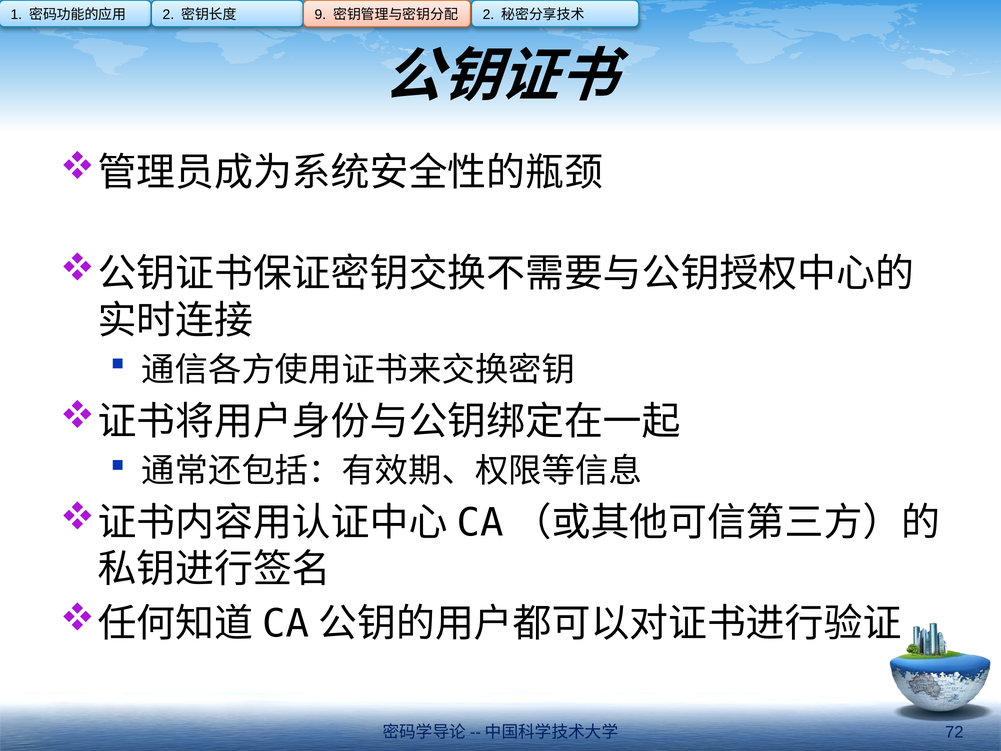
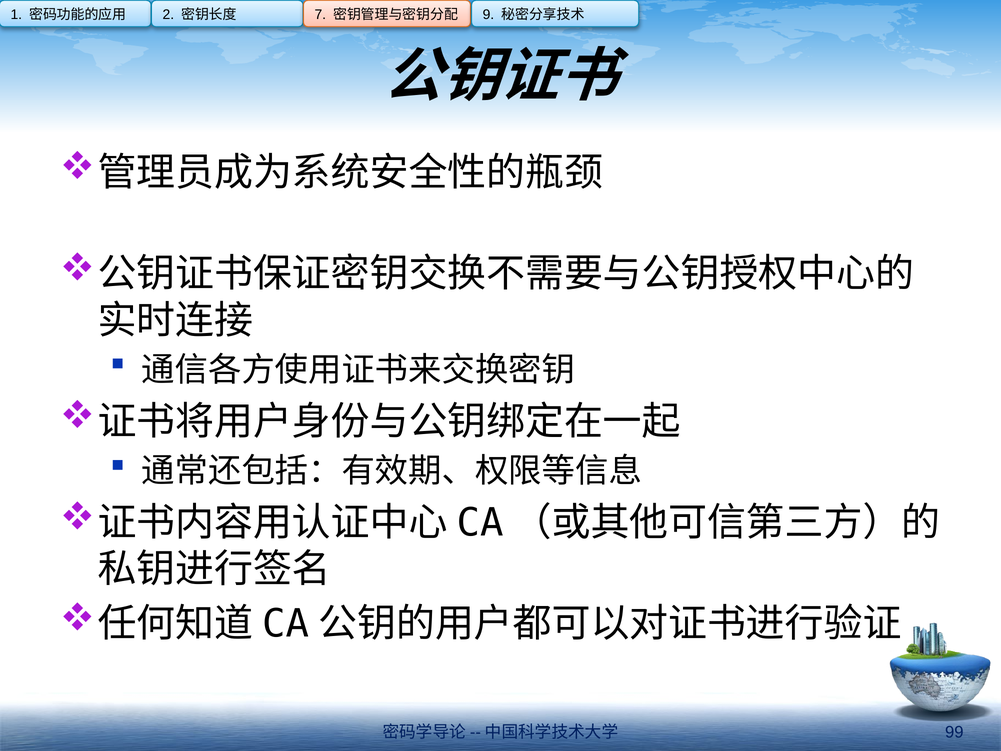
9: 9 -> 7 (320, 14)
2: 2 -> 9 (488, 14)
72: 72 -> 99 (954, 732)
